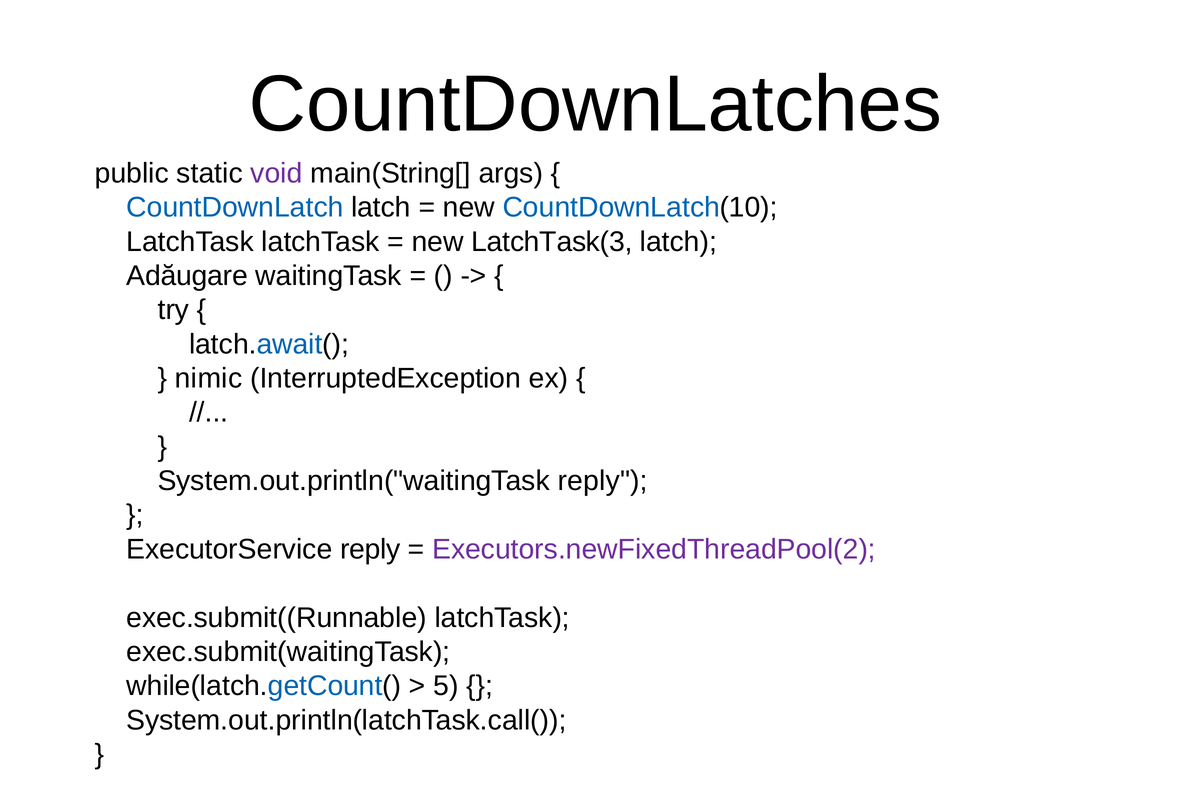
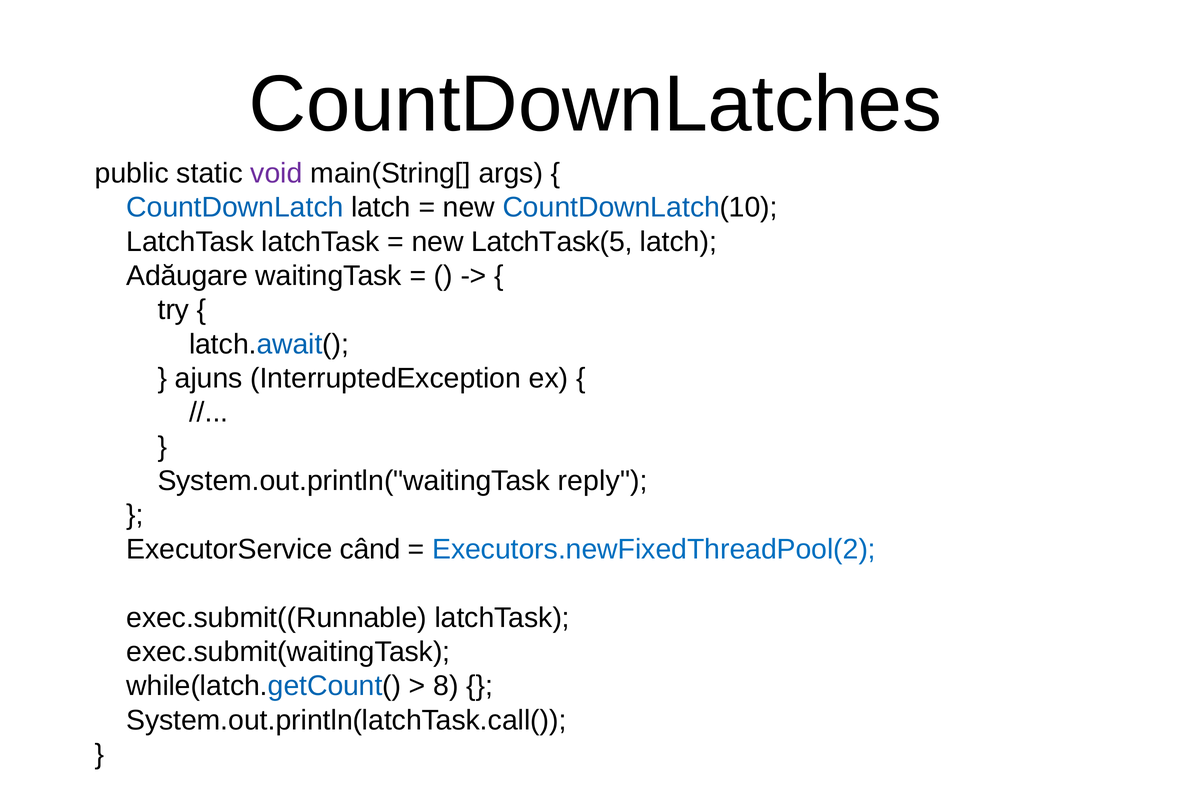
LatchTask(3: LatchTask(3 -> LatchTask(5 (552, 242)
nimic: nimic -> ajuns (209, 378)
ExecutorService reply: reply -> când (370, 549)
Executors.newFixedThreadPool(2 colour: purple -> blue (654, 549)
5: 5 -> 8 (446, 686)
